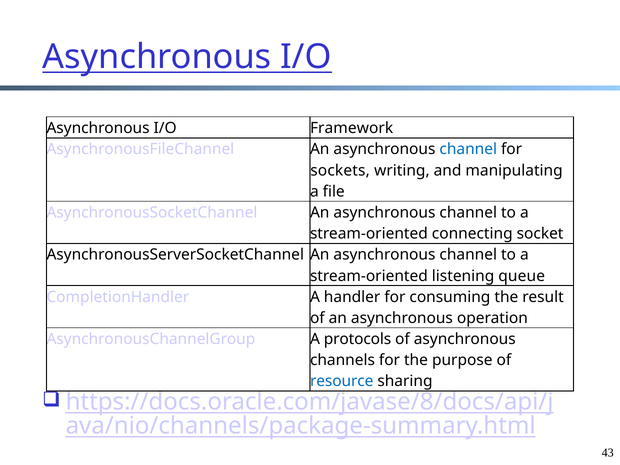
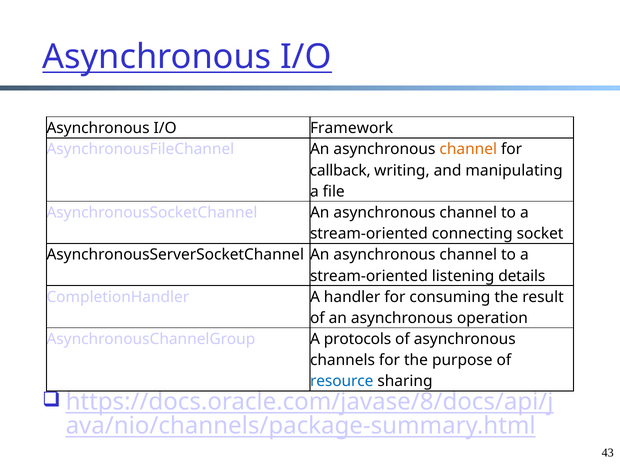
channel colour: blue -> orange (468, 149)
sockets: sockets -> callback (340, 170)
queue: queue -> details (522, 276)
